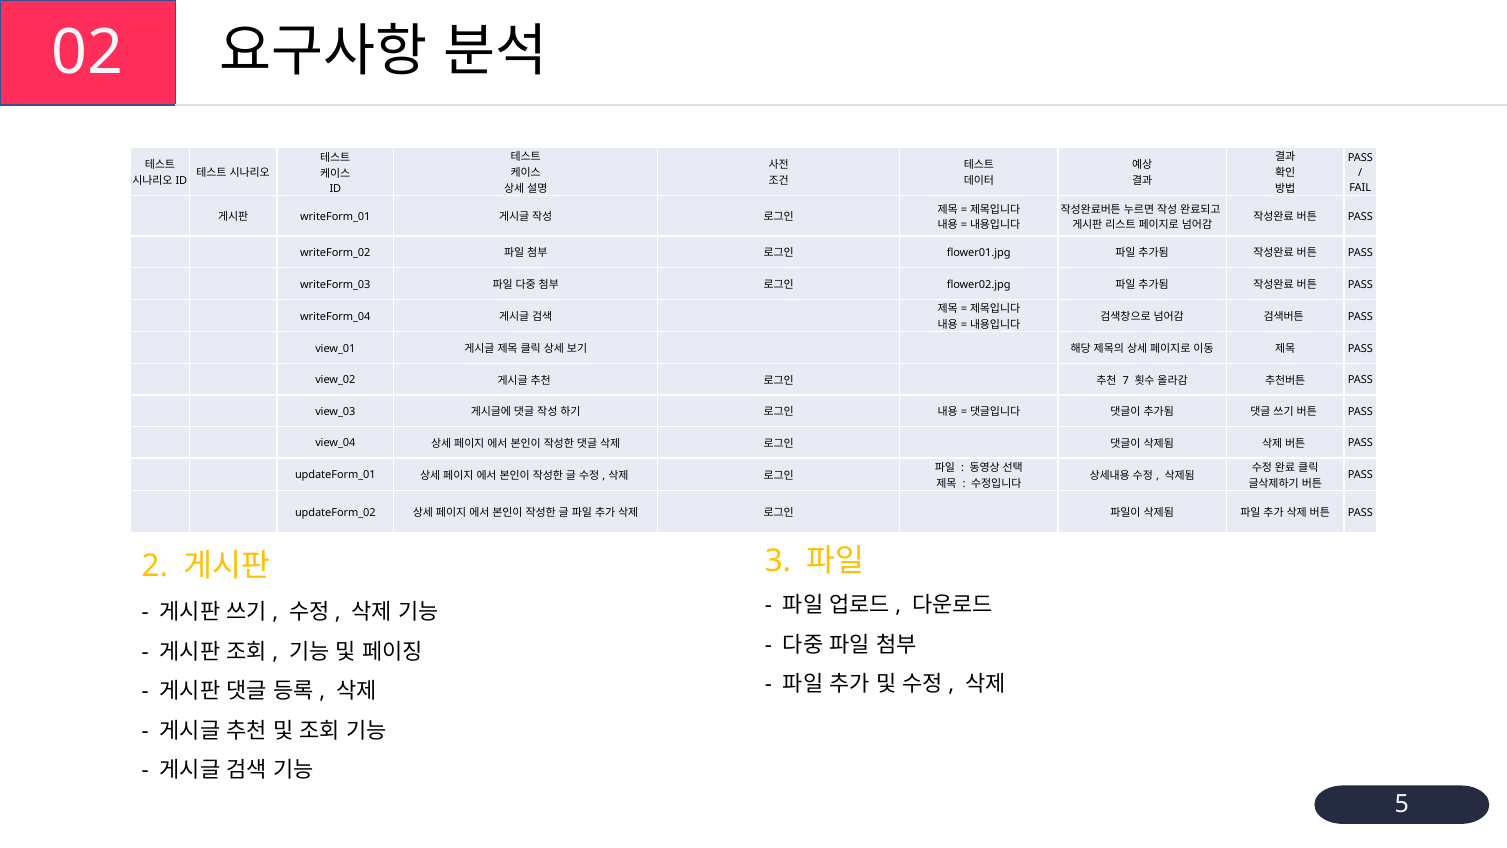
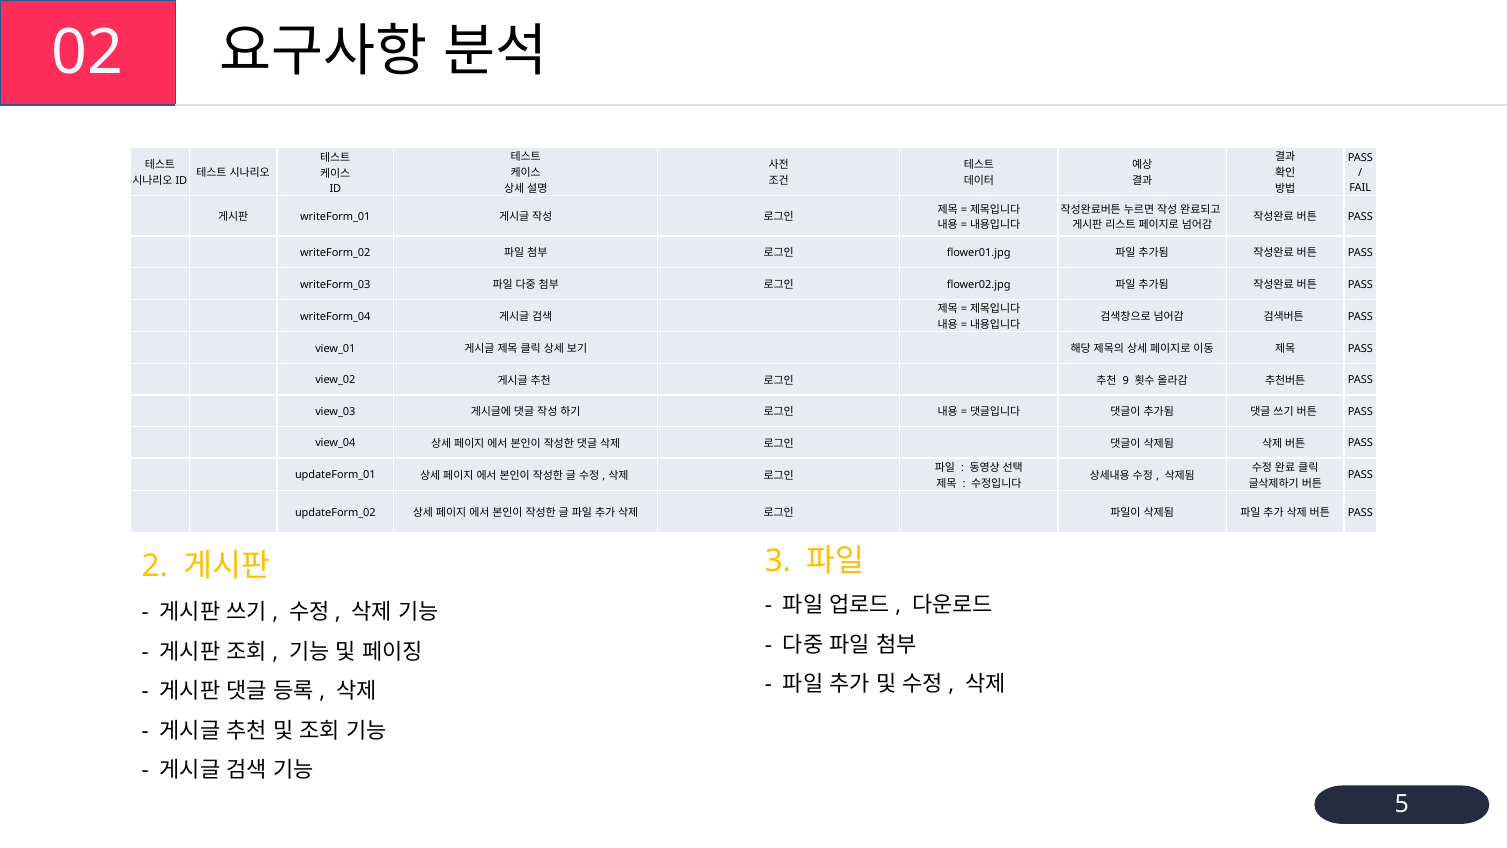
7: 7 -> 9 (1126, 380)
